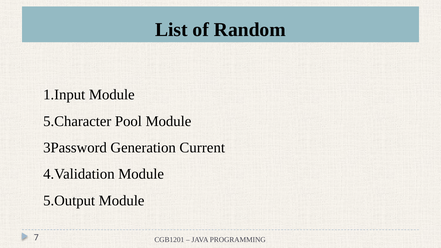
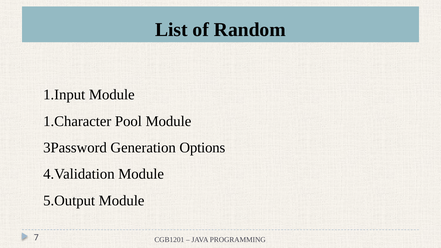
5.Character: 5.Character -> 1.Character (77, 121)
Current: Current -> Options (202, 148)
